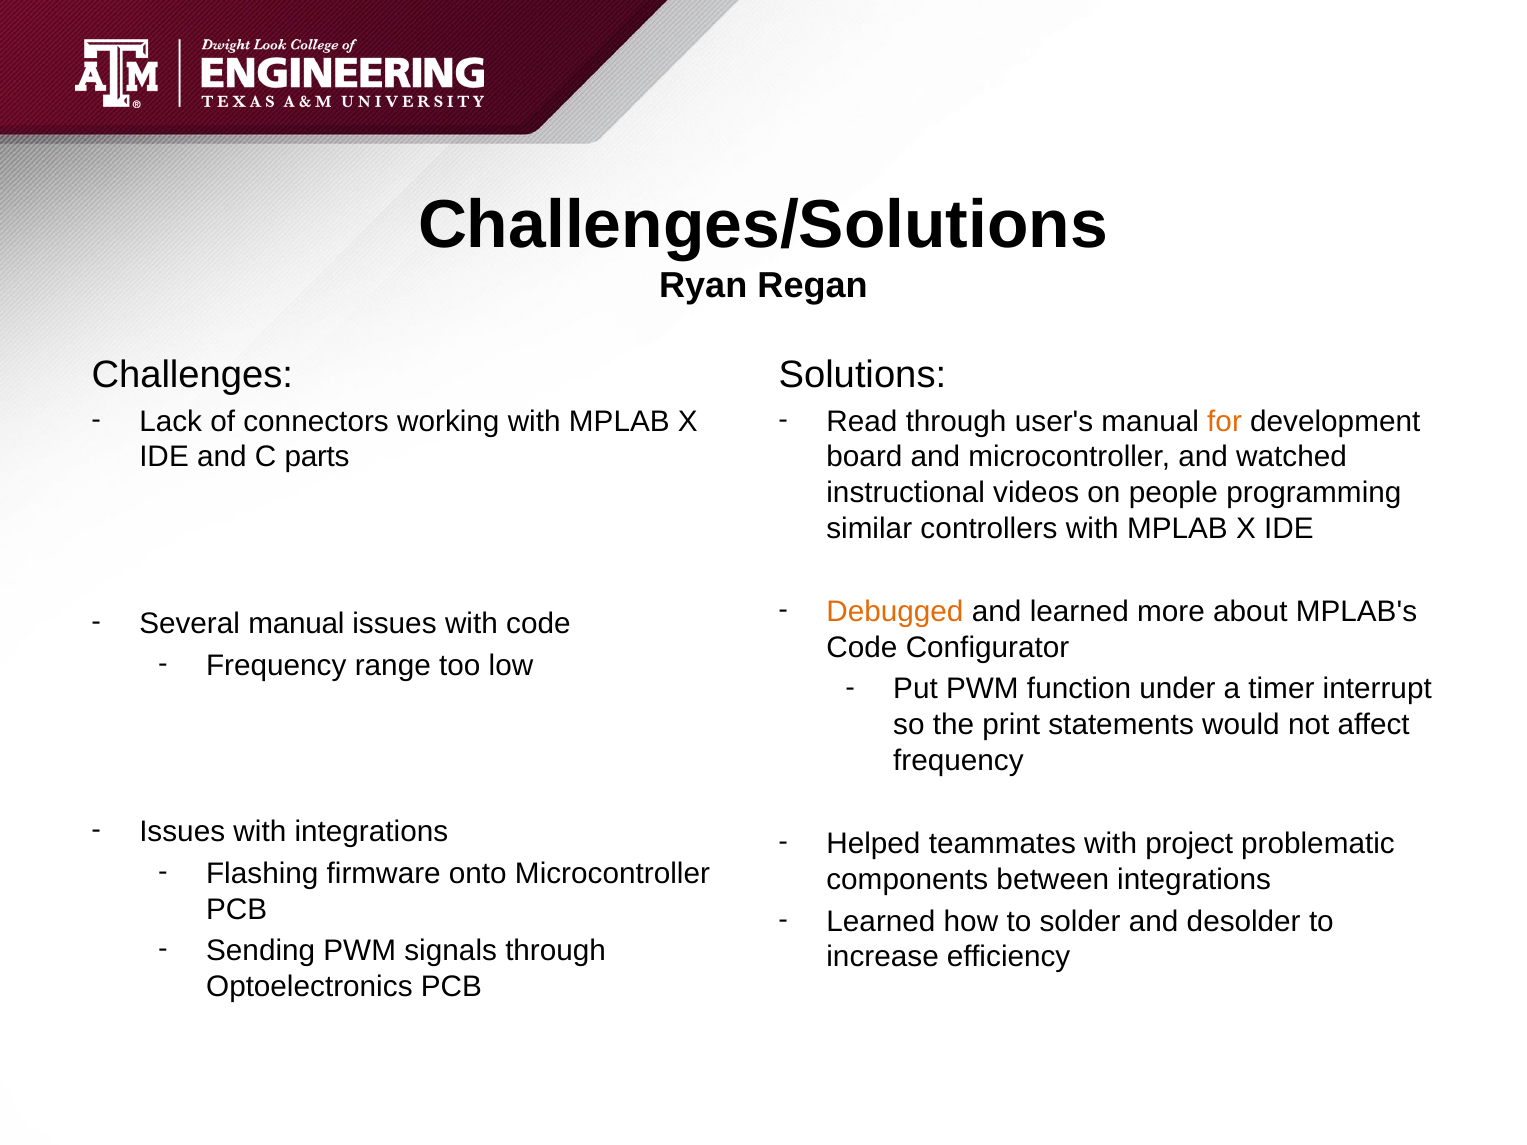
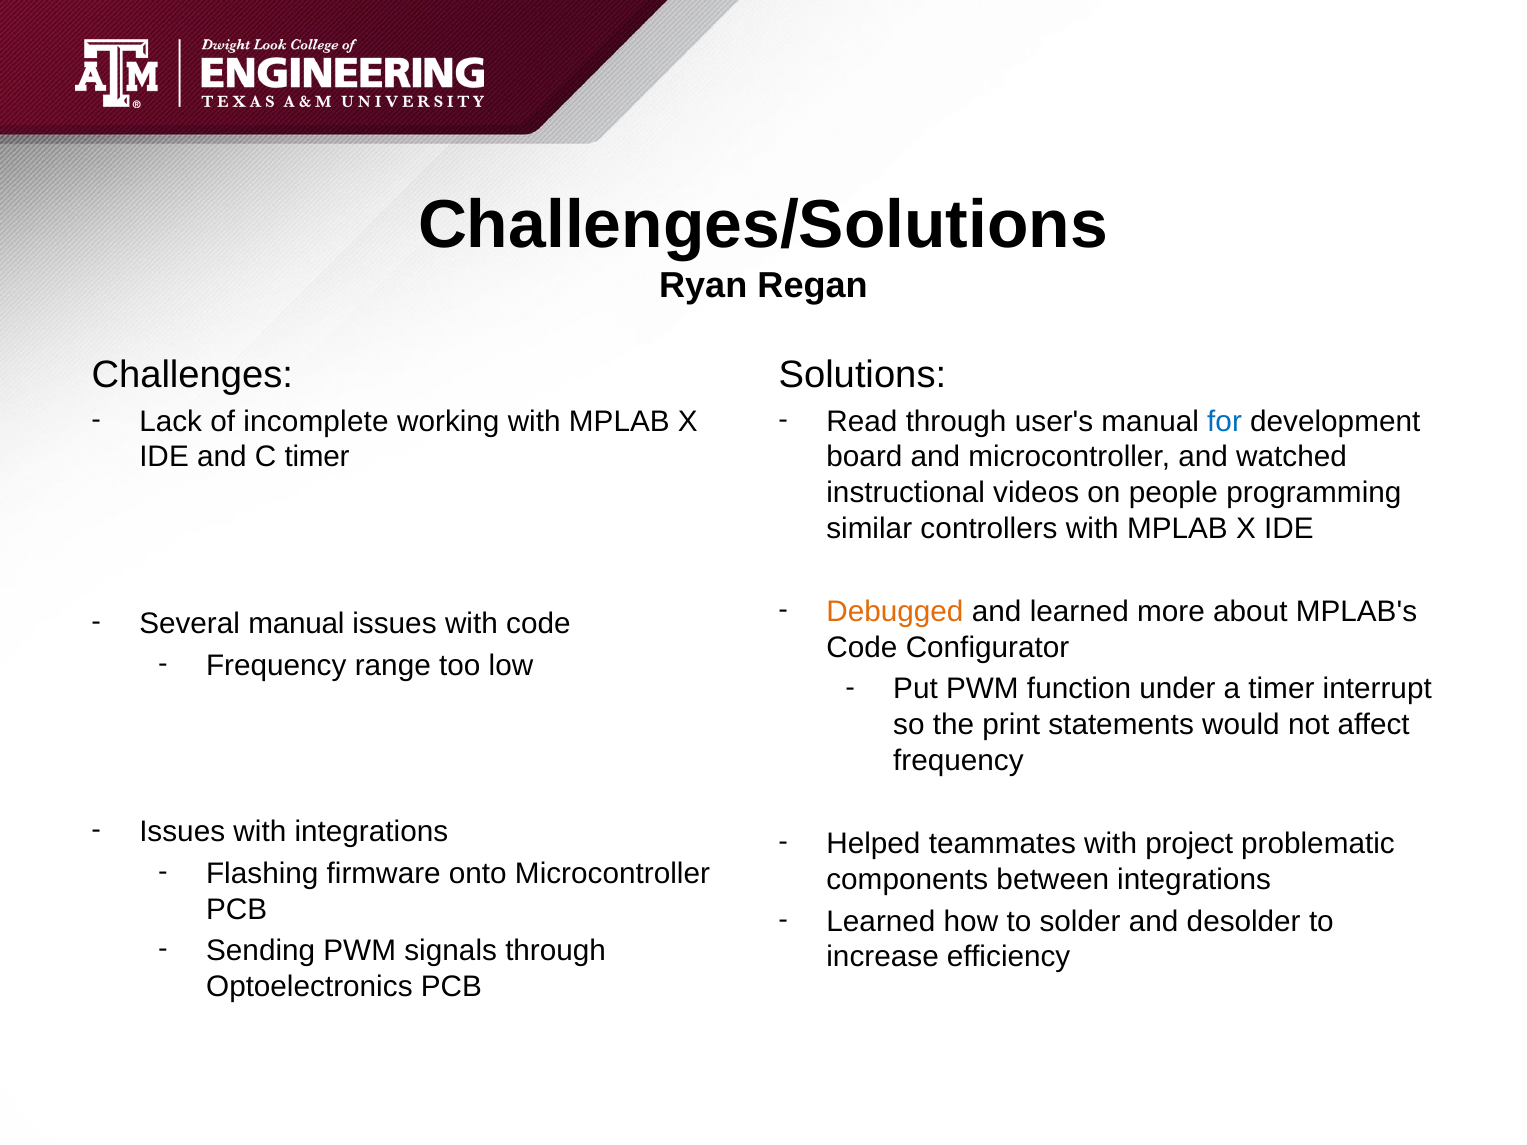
for colour: orange -> blue (1225, 421)
connectors: connectors -> incomplete (316, 422)
C parts: parts -> timer (317, 457)
